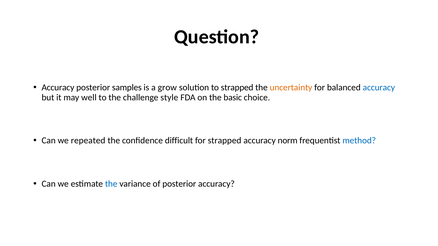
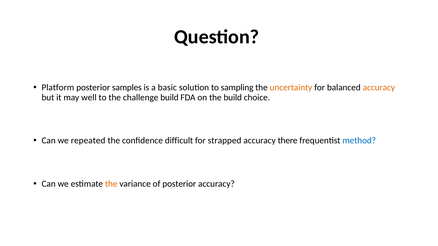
Accuracy: Accuracy -> Platform (58, 88)
grow: grow -> basic (167, 88)
to strapped: strapped -> sampling (237, 88)
accuracy colour: blue -> orange (379, 88)
challenge style: style -> build (169, 98)
the basic: basic -> build (233, 98)
norm: norm -> there (288, 141)
the colour: blue -> orange (111, 184)
